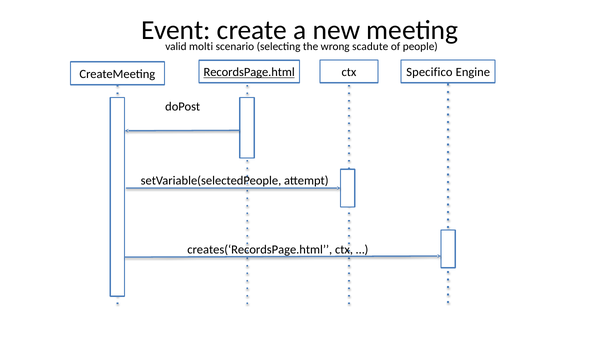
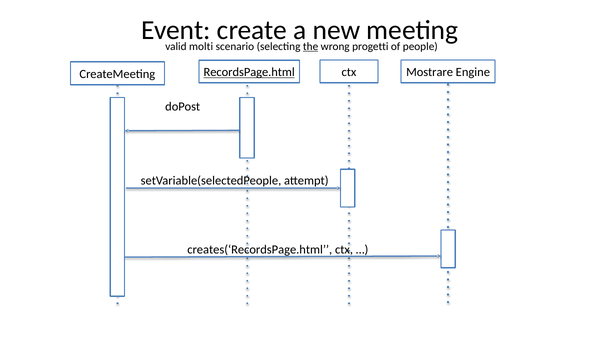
the underline: none -> present (311, 47)
scadute: scadute -> progetti (370, 47)
Specifico: Specifico -> Mostrare (430, 72)
